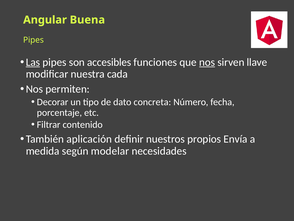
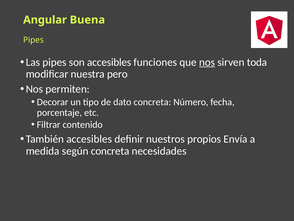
Las underline: present -> none (33, 62)
llave: llave -> toda (257, 62)
cada: cada -> pero (117, 74)
También aplicación: aplicación -> accesibles (89, 139)
según modelar: modelar -> concreta (110, 151)
